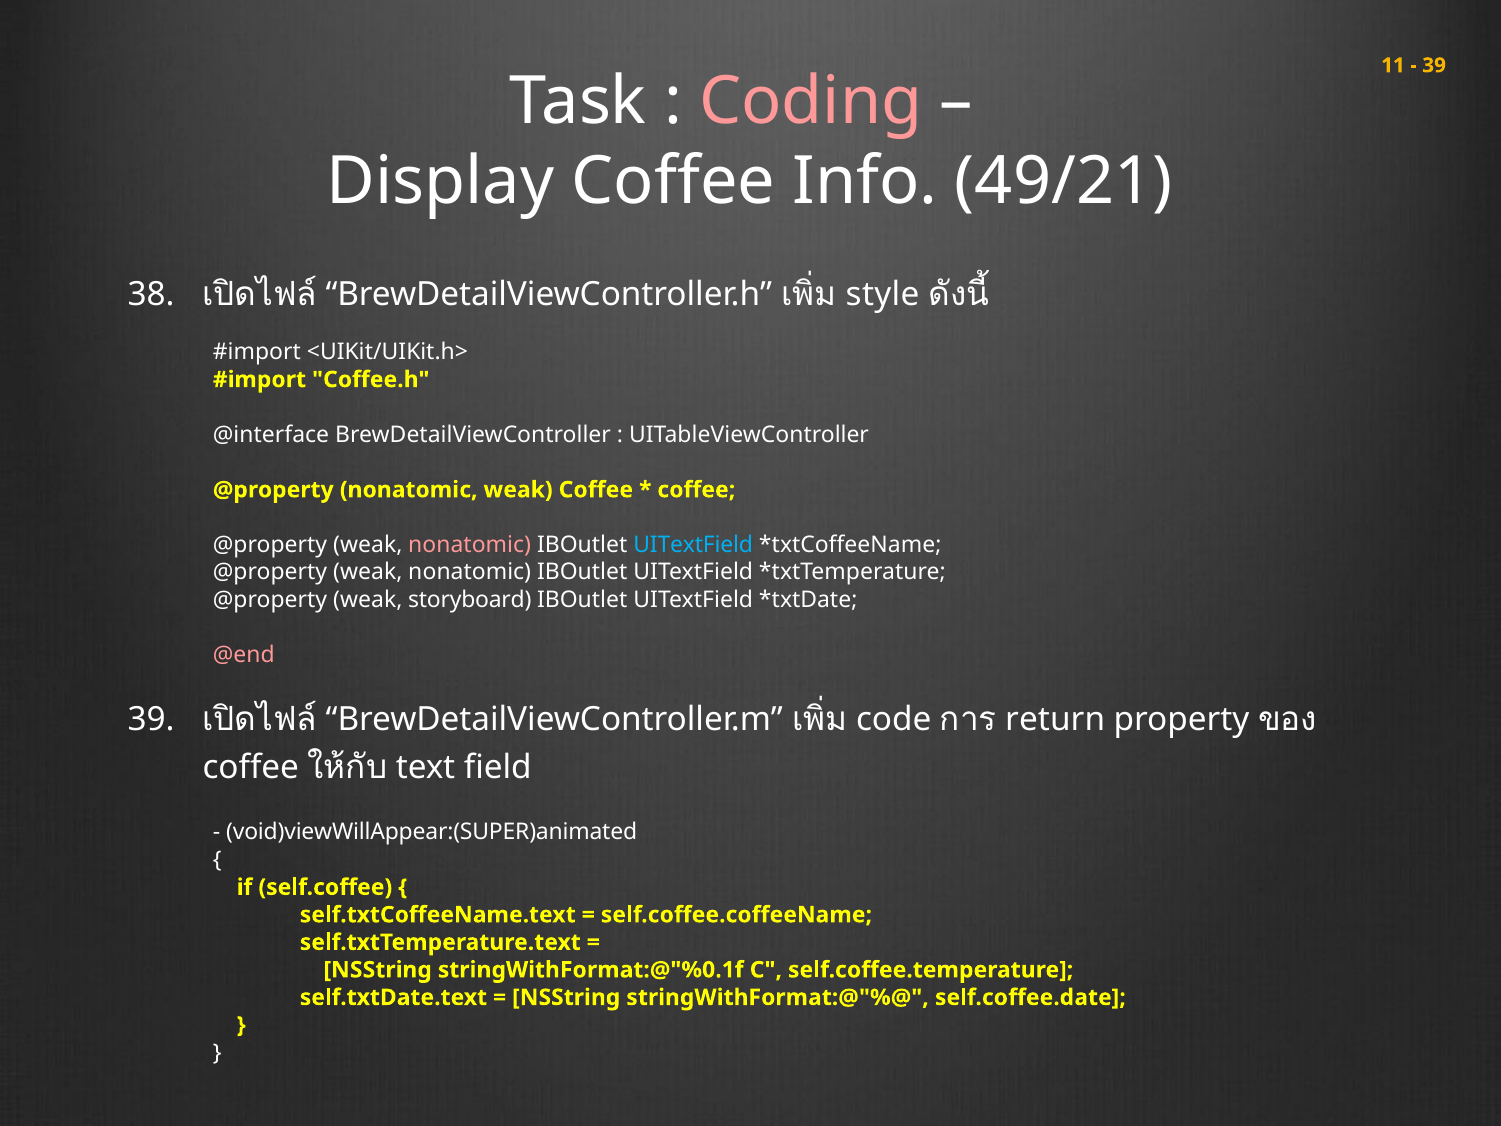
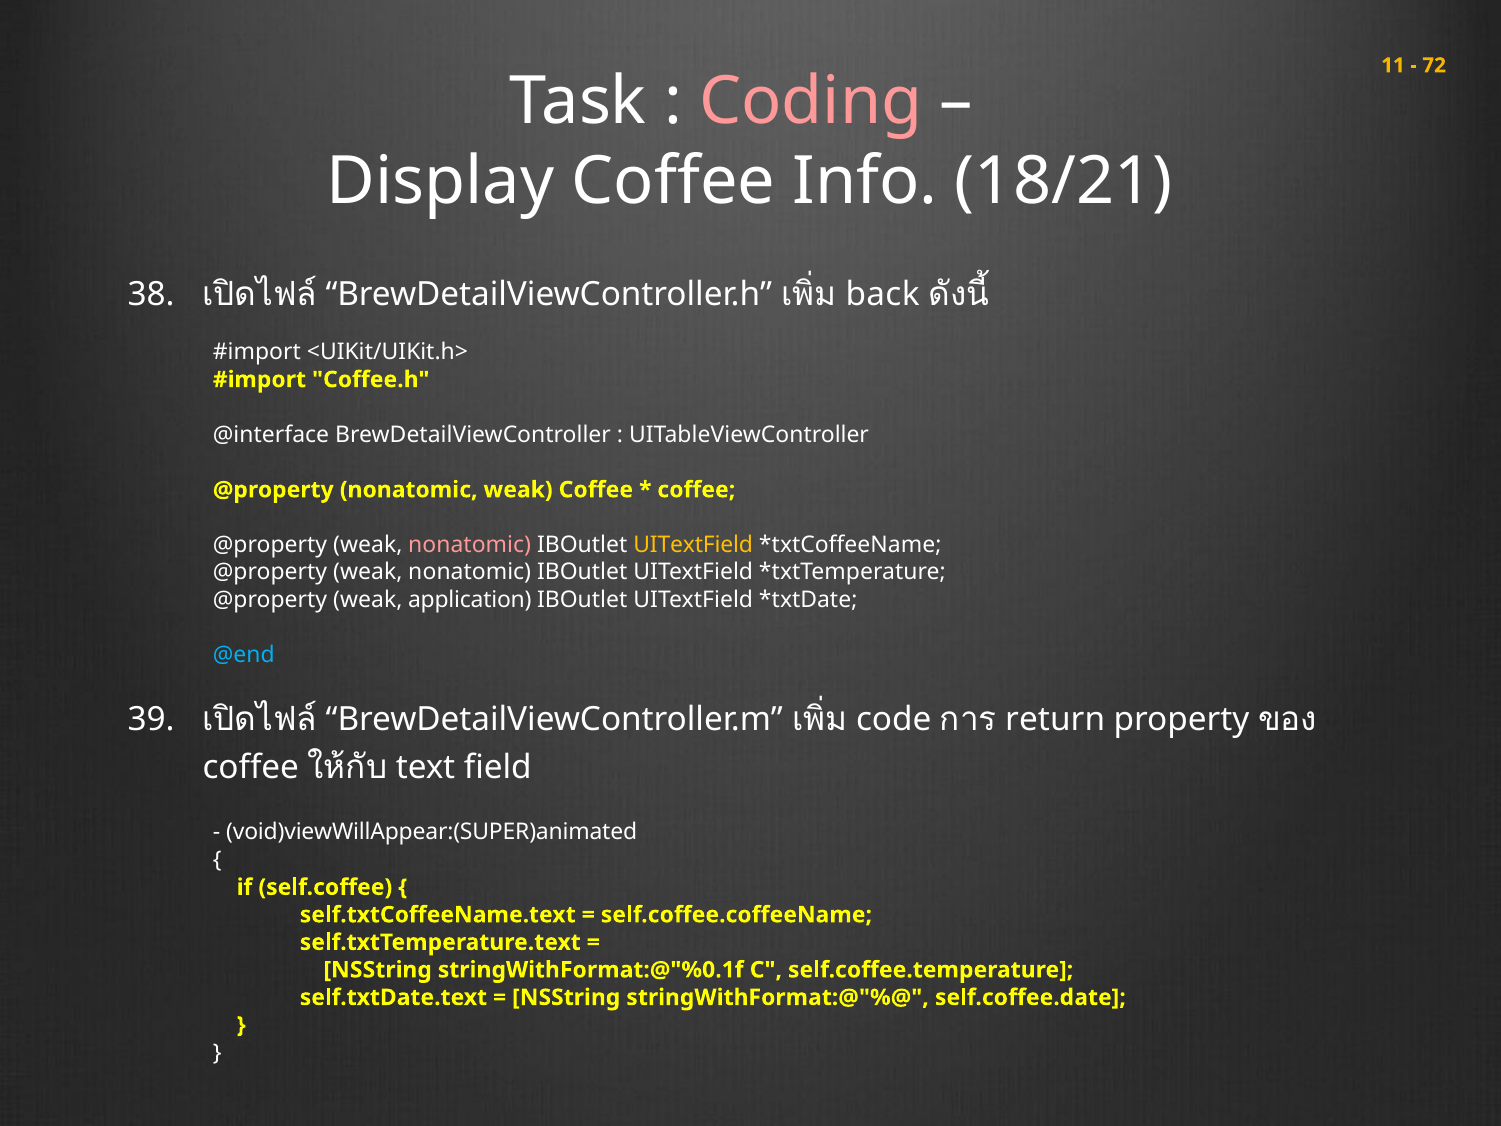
39: 39 -> 72 (1434, 65)
49/21: 49/21 -> 18/21 (1064, 182)
style: style -> back (883, 295)
UITextField colour: light blue -> yellow (693, 545)
storyboard: storyboard -> application (470, 600)
@end colour: pink -> light blue (244, 655)
